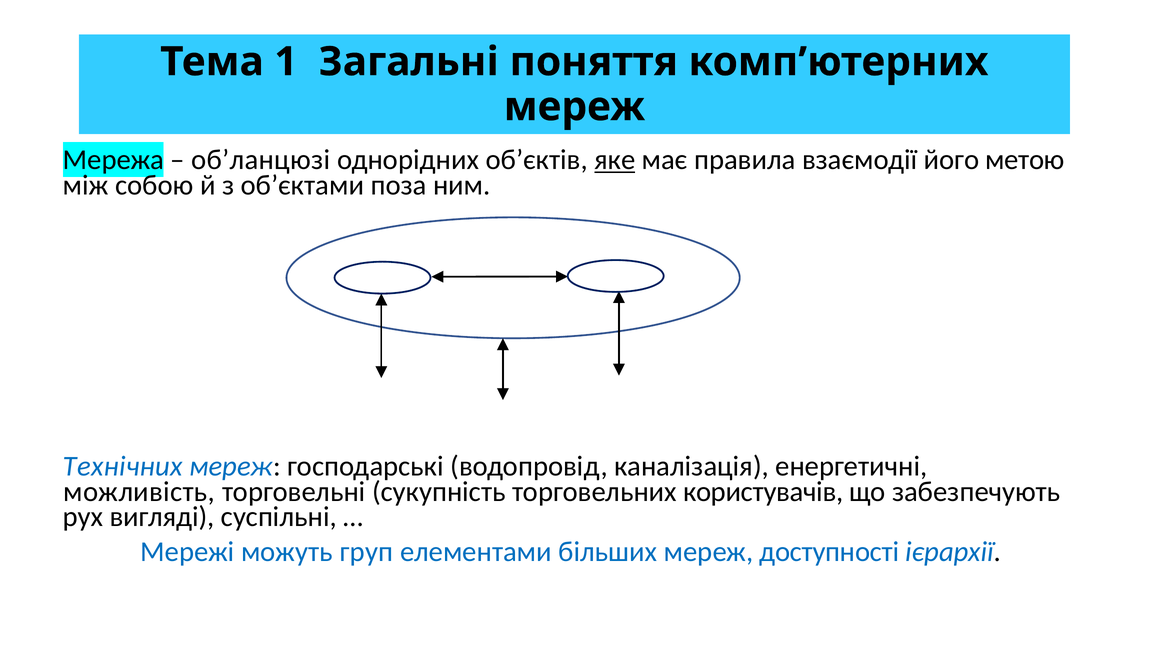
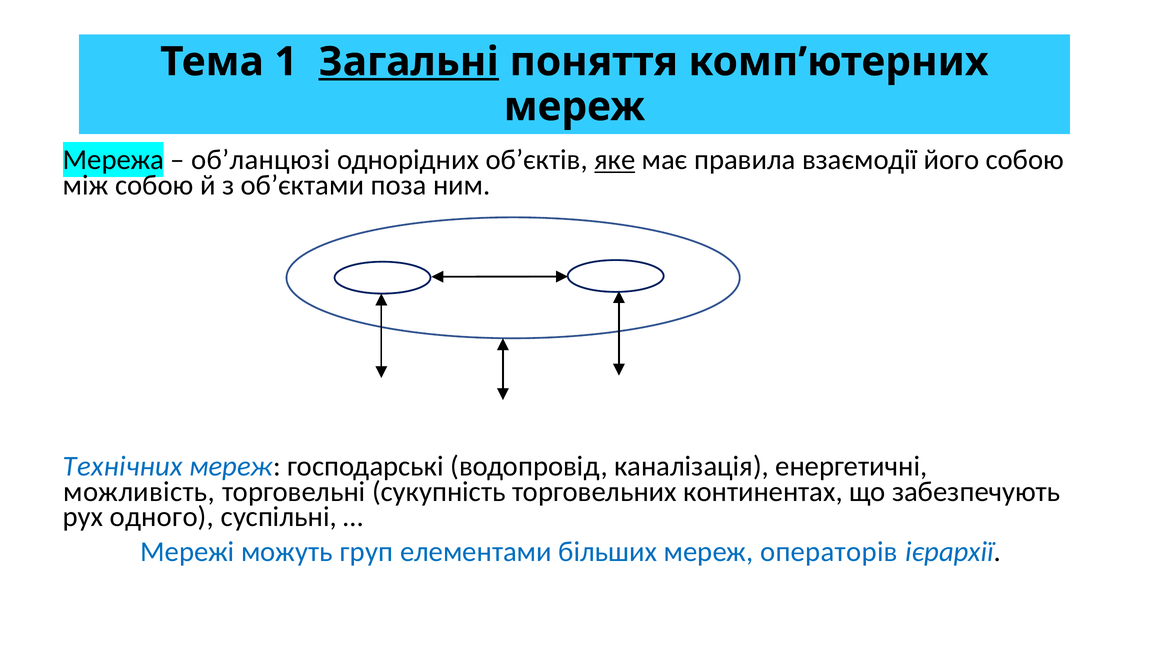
Загальні underline: none -> present (409, 62)
його метою: метою -> собою (1025, 160)
користувачів: користувачів -> континентах (763, 492)
вигляді: вигляді -> одного (162, 517)
доступності: доступності -> операторів (829, 552)
